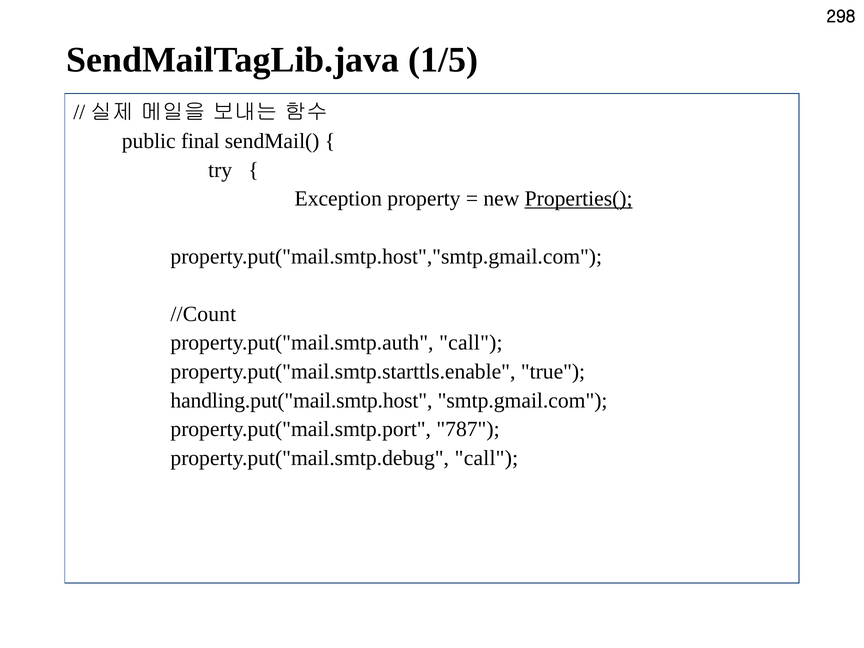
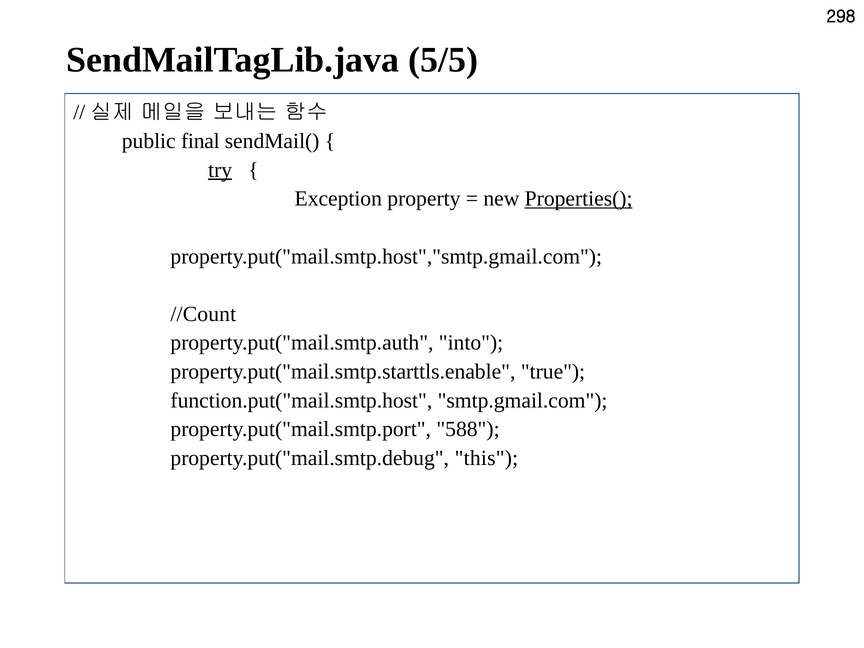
1/5: 1/5 -> 5/5 (443, 60)
try underline: none -> present (220, 170)
property.put("mail.smtp.auth call: call -> into (471, 343)
handling.put("mail.smtp.host: handling.put("mail.smtp.host -> function.put("mail.smtp.host (301, 400)
787: 787 -> 588 (468, 429)
property.put("mail.smtp.debug call: call -> this (486, 458)
